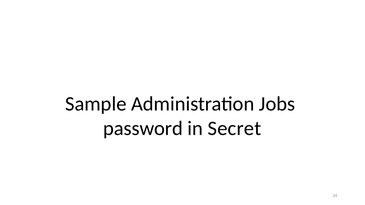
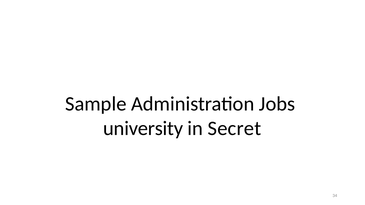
password: password -> university (143, 129)
